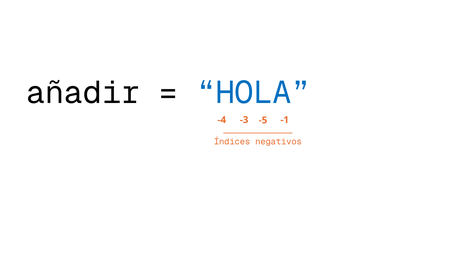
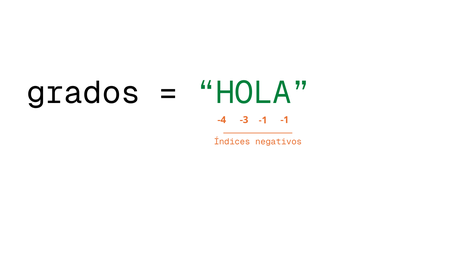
añadir: añadir -> grados (83, 93)
HOLA colour: blue -> green (254, 93)
-4 -5: -5 -> -1 (263, 120)
